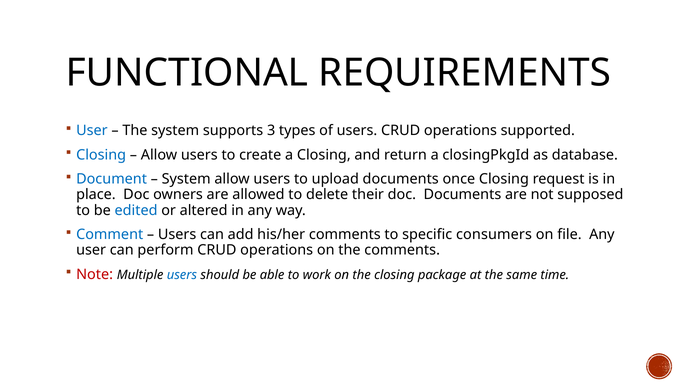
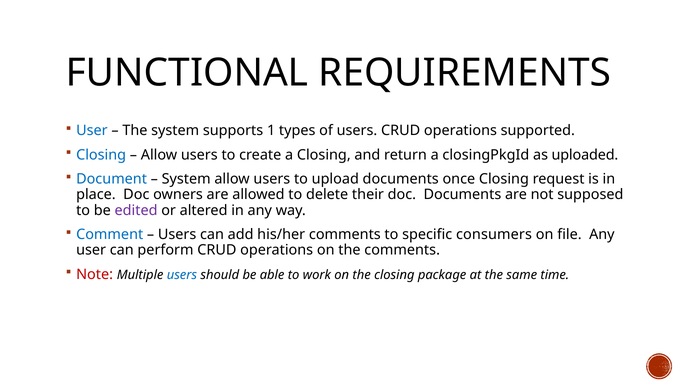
3: 3 -> 1 (271, 131)
database: database -> uploaded (585, 155)
edited colour: blue -> purple (136, 210)
